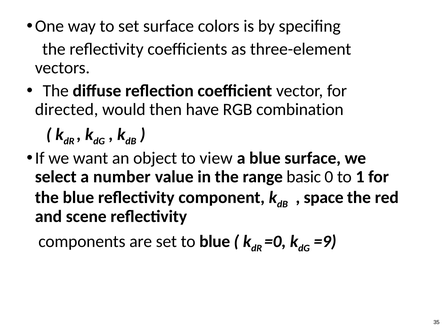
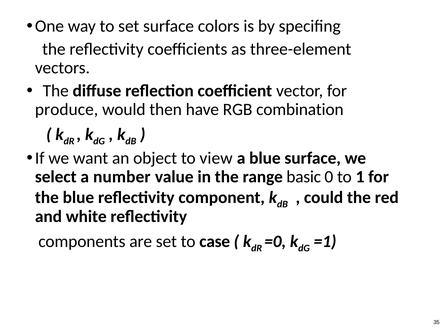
directed: directed -> produce (67, 109)
space: space -> could (324, 197)
scene: scene -> white (86, 217)
to blue: blue -> case (215, 242)
=9: =9 -> =1 (325, 242)
